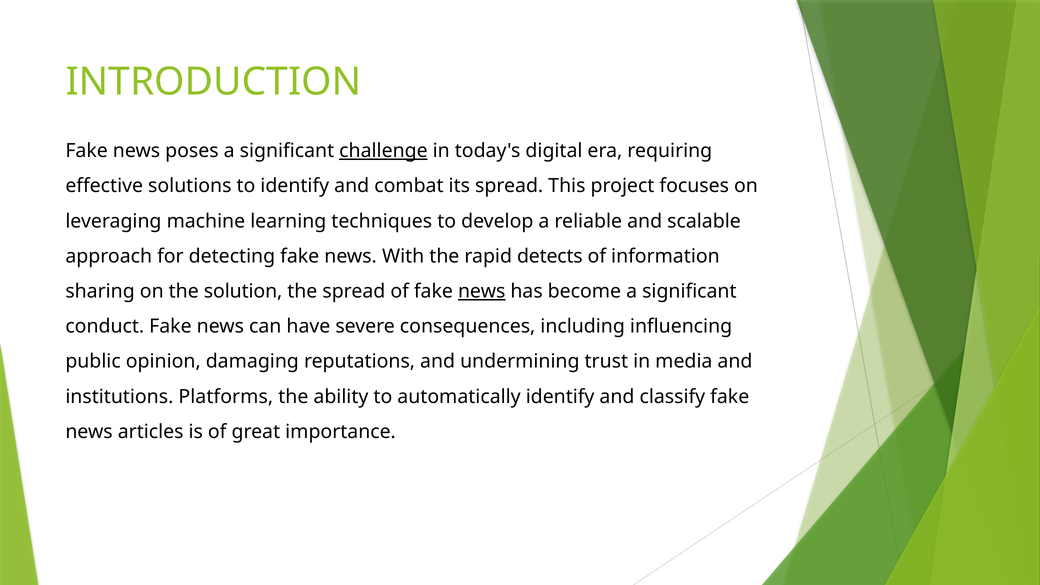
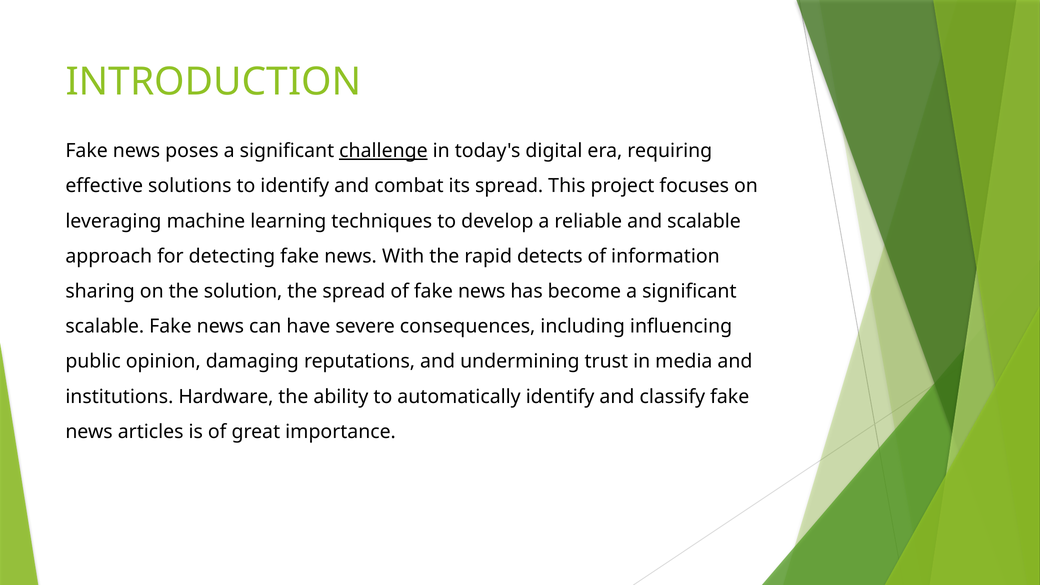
news underline: present -> none (482, 291)
conduct: conduct -> scalable (105, 326)
Platforms: Platforms -> Hardware (226, 397)
